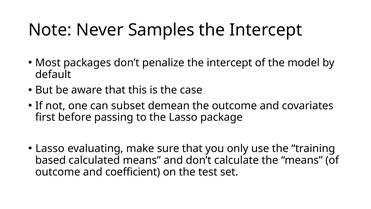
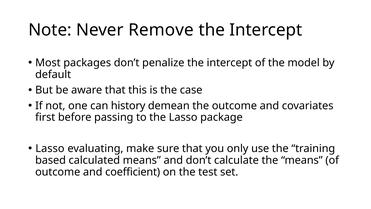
Samples: Samples -> Remove (161, 30)
subset: subset -> history (128, 106)
